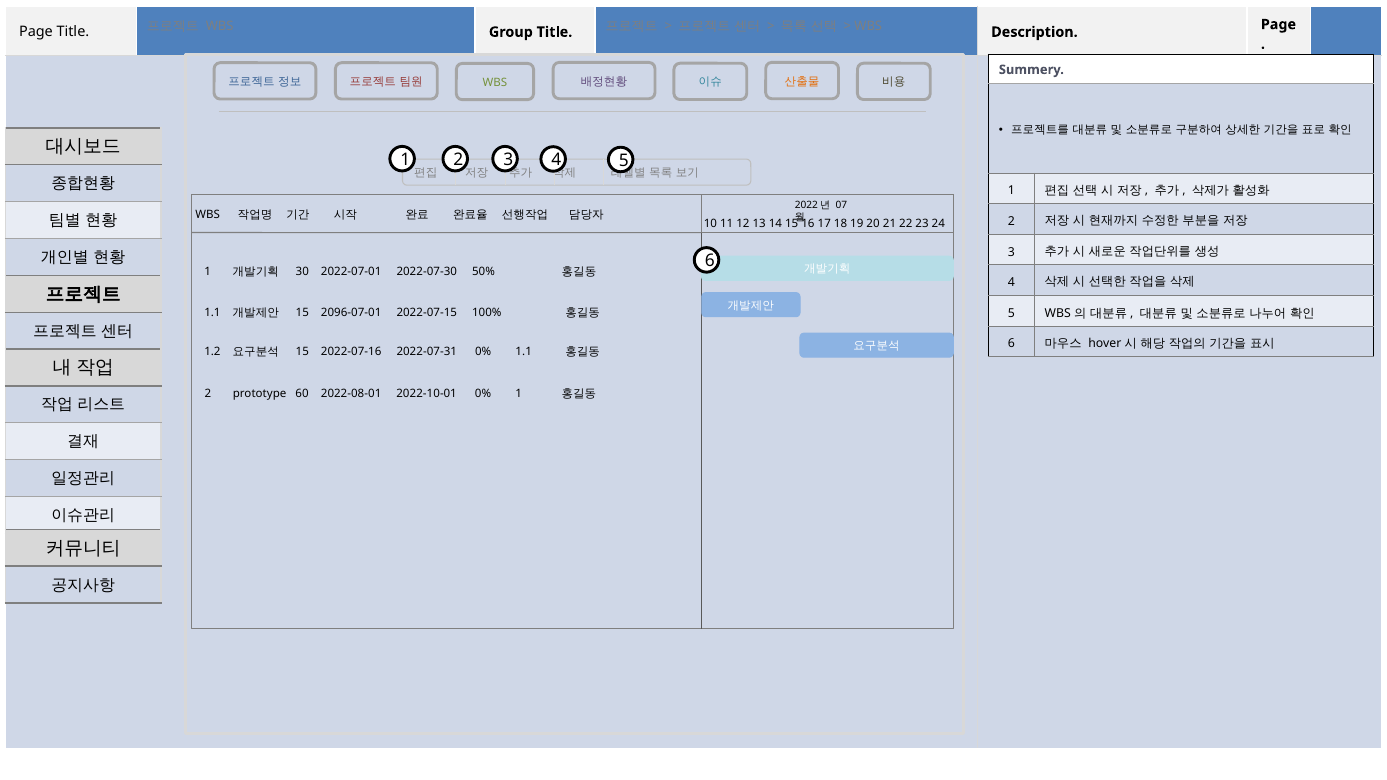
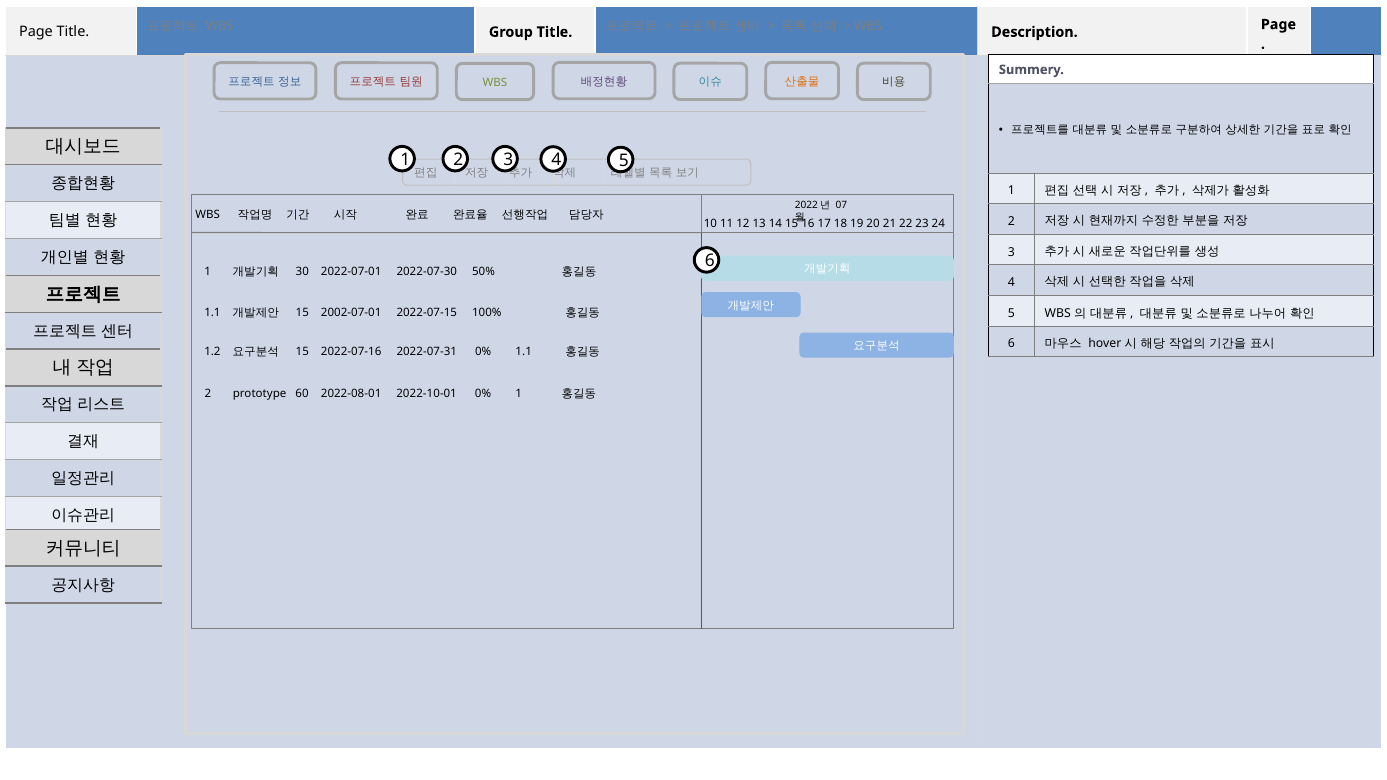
2096-07-01: 2096-07-01 -> 2002-07-01 (351, 313)
